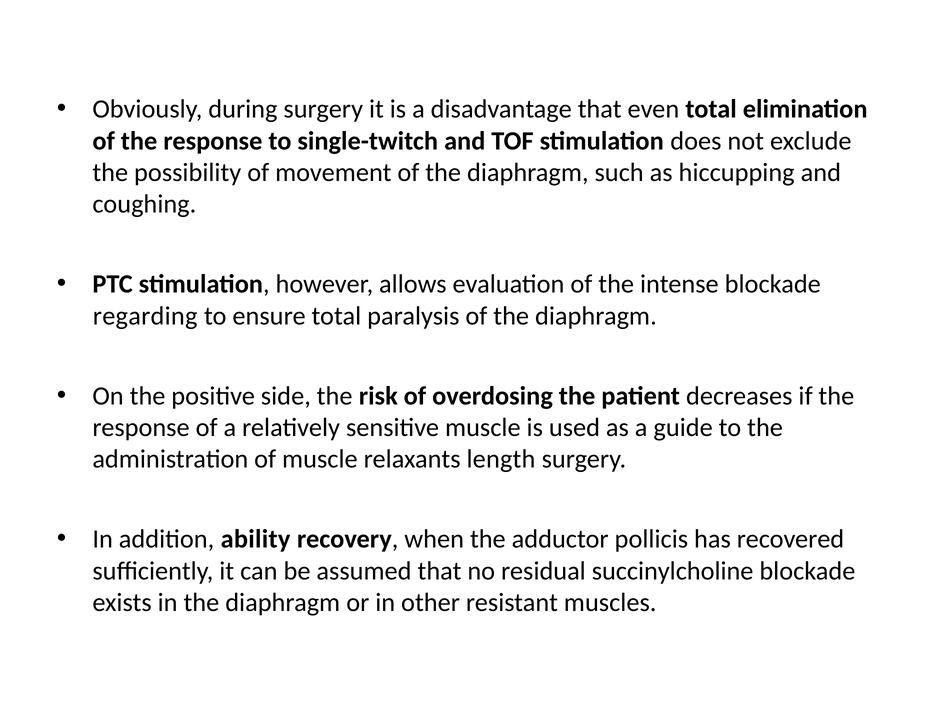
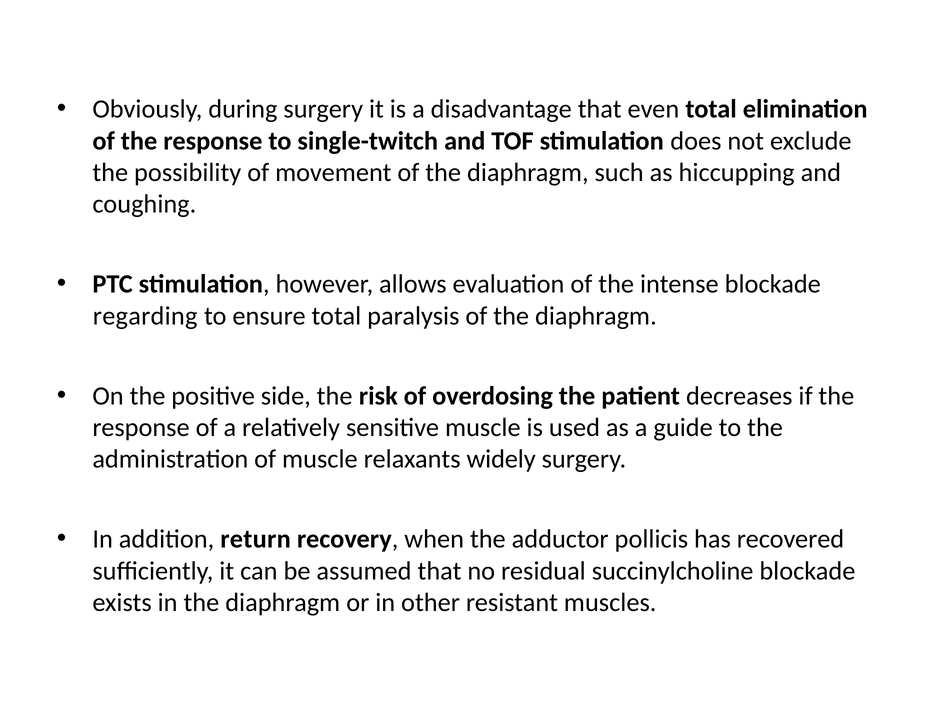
length: length -> widely (501, 459)
ability: ability -> return (256, 539)
